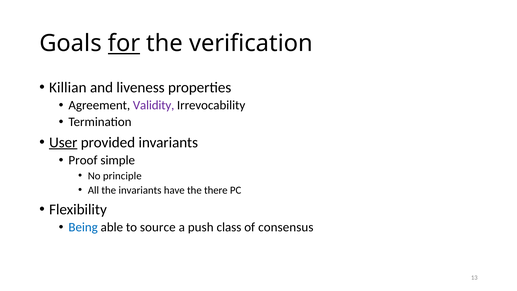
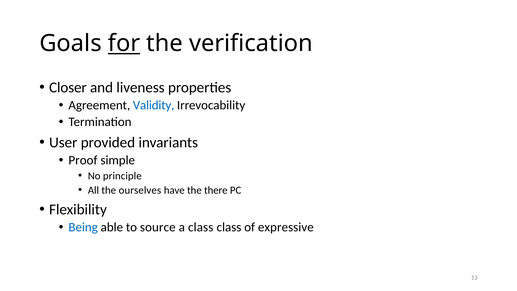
Killian: Killian -> Closer (68, 87)
Validity colour: purple -> blue (154, 105)
User underline: present -> none (63, 142)
the invariants: invariants -> ourselves (140, 190)
a push: push -> class (201, 227)
consensus: consensus -> expressive (286, 227)
